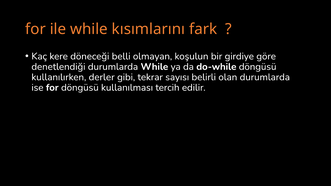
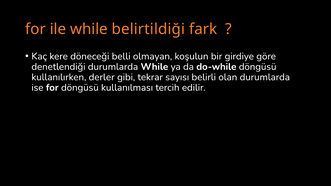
kısımlarını: kısımlarını -> belirtildiği (148, 29)
